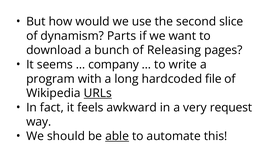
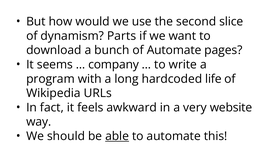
of Releasing: Releasing -> Automate (174, 50)
file: file -> life (213, 79)
URLs underline: present -> none (98, 93)
request: request -> website (231, 108)
